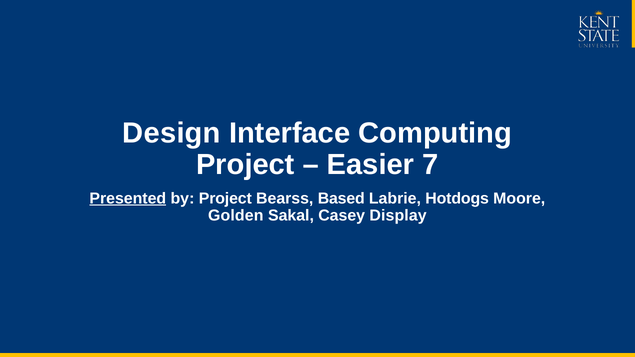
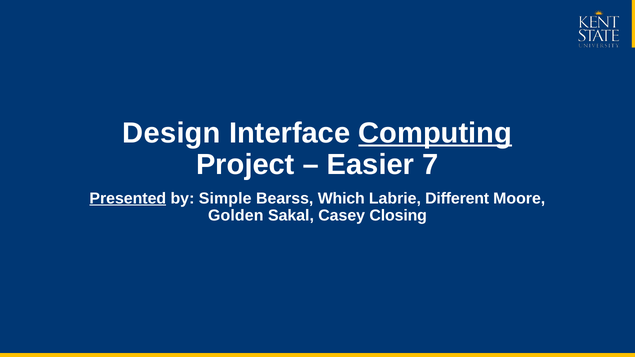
Computing underline: none -> present (435, 133)
by Project: Project -> Simple (225, 198)
Based: Based -> Which (341, 198)
Hotdogs: Hotdogs -> Different (457, 198)
Display: Display -> Closing (398, 216)
